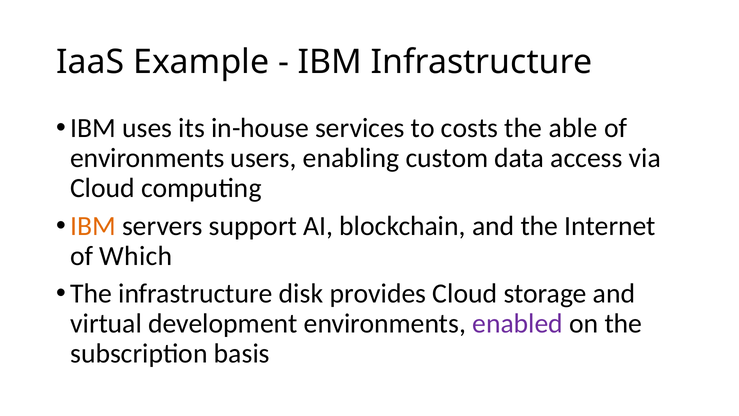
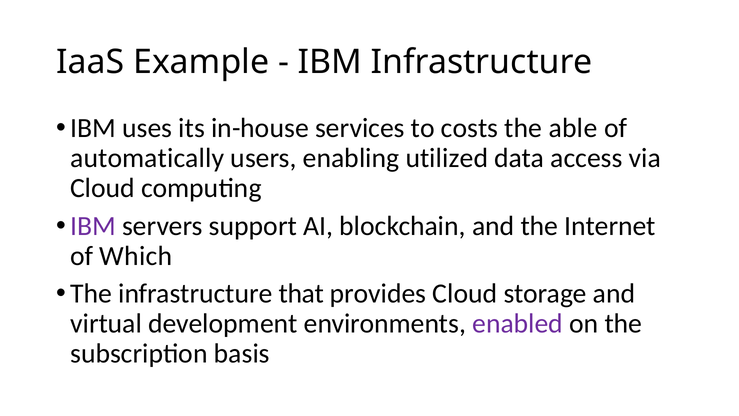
environments: environments -> automatically (147, 158)
custom: custom -> utilized (447, 158)
IBM colour: orange -> purple (93, 226)
disk: disk -> that (301, 293)
